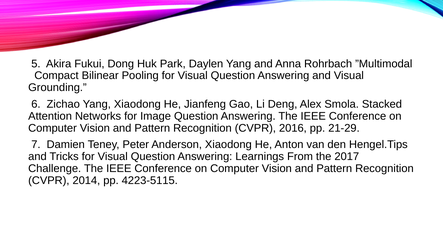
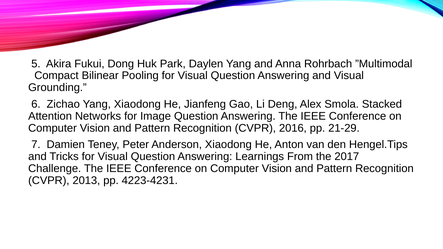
2014: 2014 -> 2013 (86, 181)
4223-5115: 4223-5115 -> 4223-4231 (150, 181)
